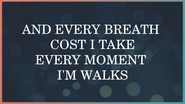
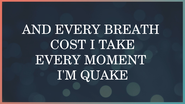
WALKS: WALKS -> QUAKE (104, 75)
